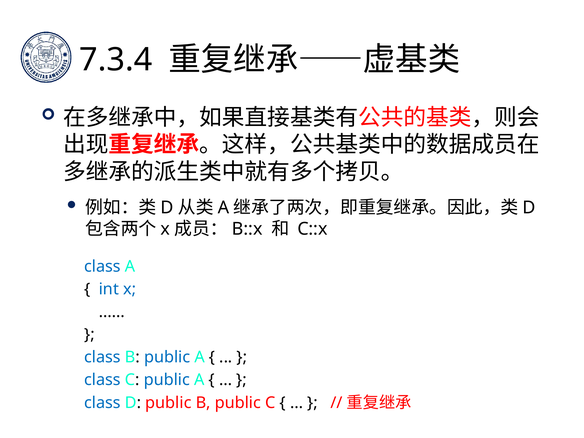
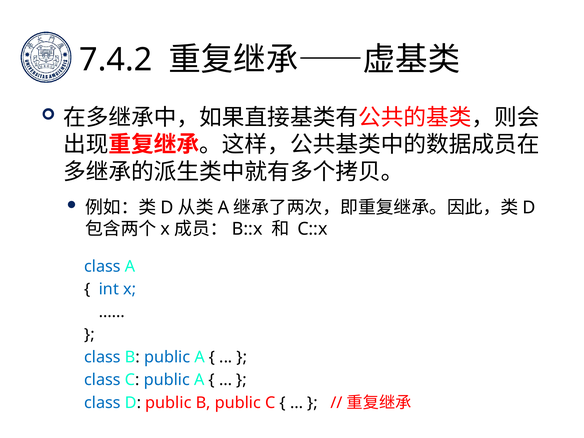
7.3.4: 7.3.4 -> 7.4.2 (116, 60)
